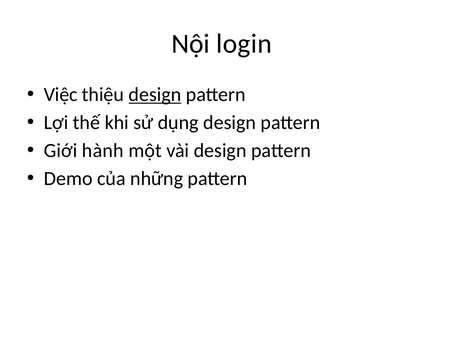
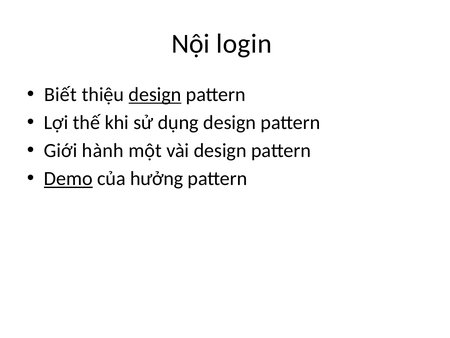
Việc: Việc -> Biết (60, 94)
Demo underline: none -> present (68, 178)
những: những -> hưởng (157, 178)
